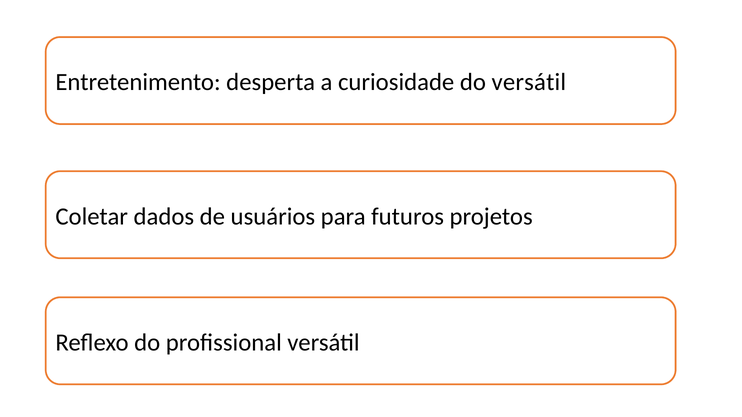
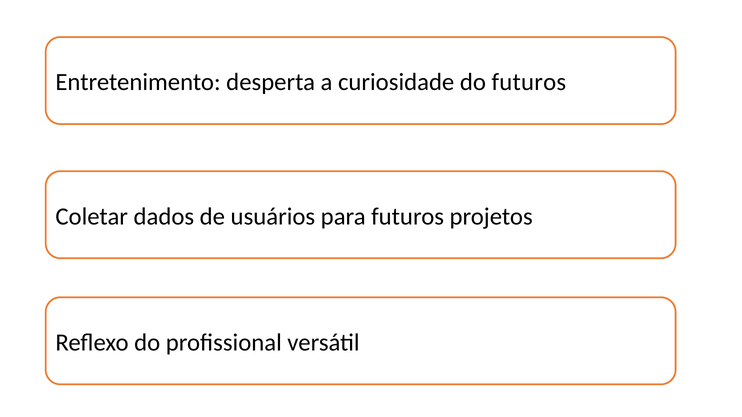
do versátil: versátil -> futuros (529, 82)
